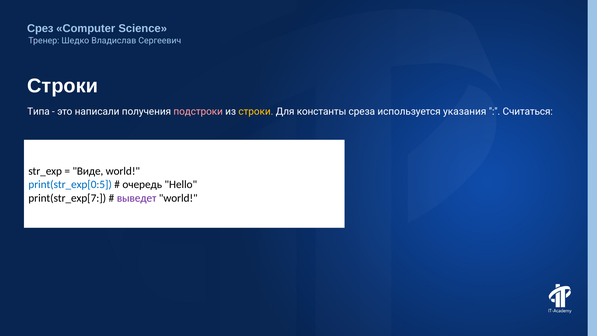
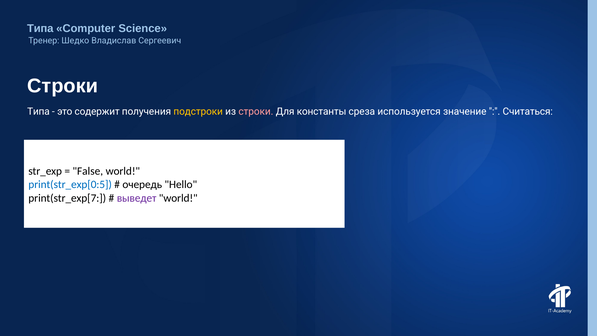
Срез: Срез -> Типа (40, 28)
написали: написали -> содержит (97, 112)
подстроки colour: pink -> yellow (198, 112)
строки colour: yellow -> pink (256, 112)
указания: указания -> значение (465, 112)
Виде: Виде -> False (88, 171)
